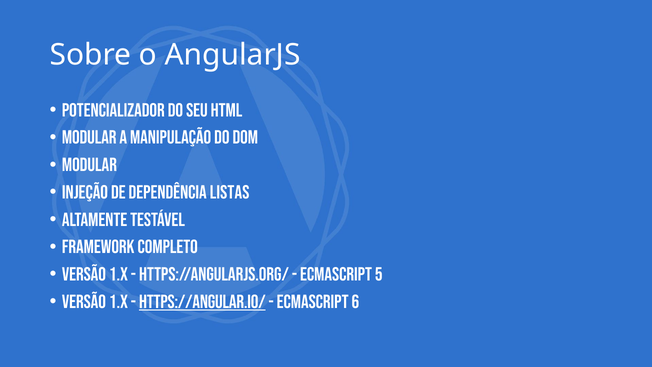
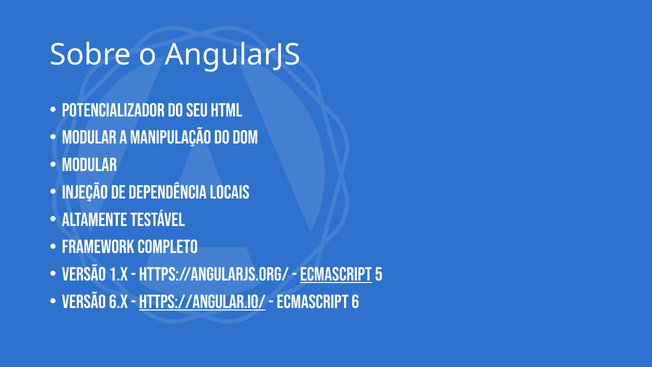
listas: listas -> locais (230, 192)
ecmascript underline: none -> present (336, 274)
1.x: 1.x -> 6.x (118, 302)
